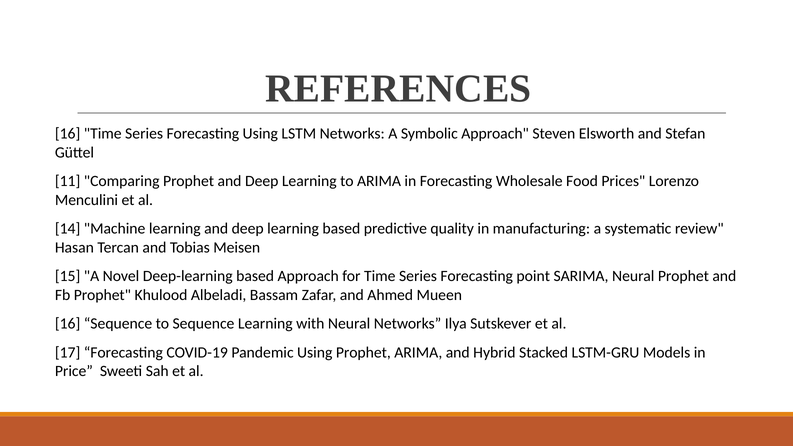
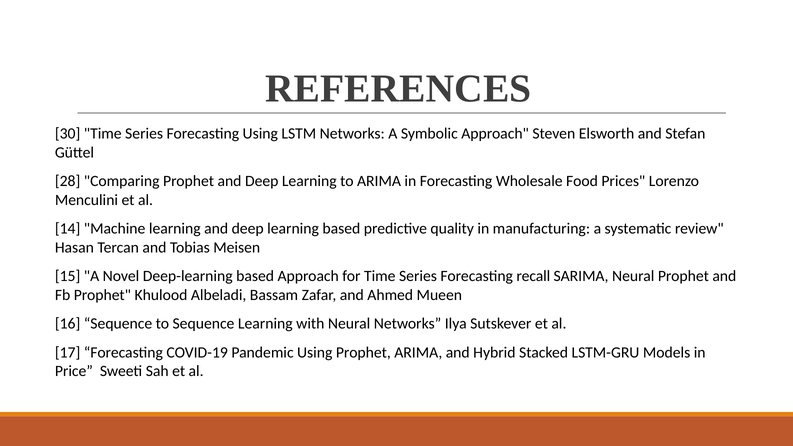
16: 16 -> 30 (68, 134)
11: 11 -> 28 (68, 181)
point: point -> recall (533, 276)
